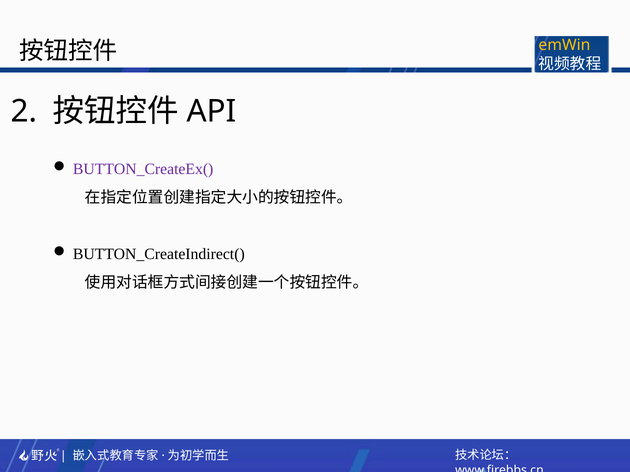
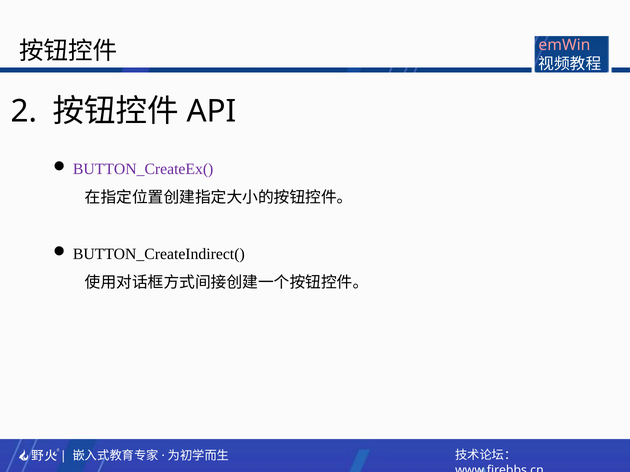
emWin colour: yellow -> pink (564, 45)
